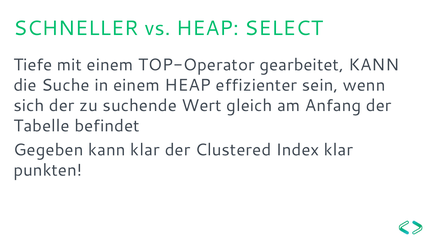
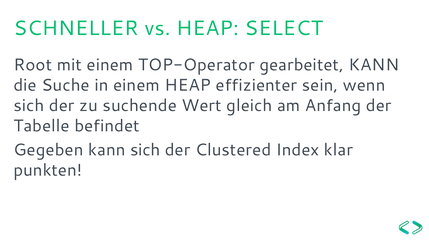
Tiefe: Tiefe -> Root (33, 65)
kann klar: klar -> sich (145, 150)
